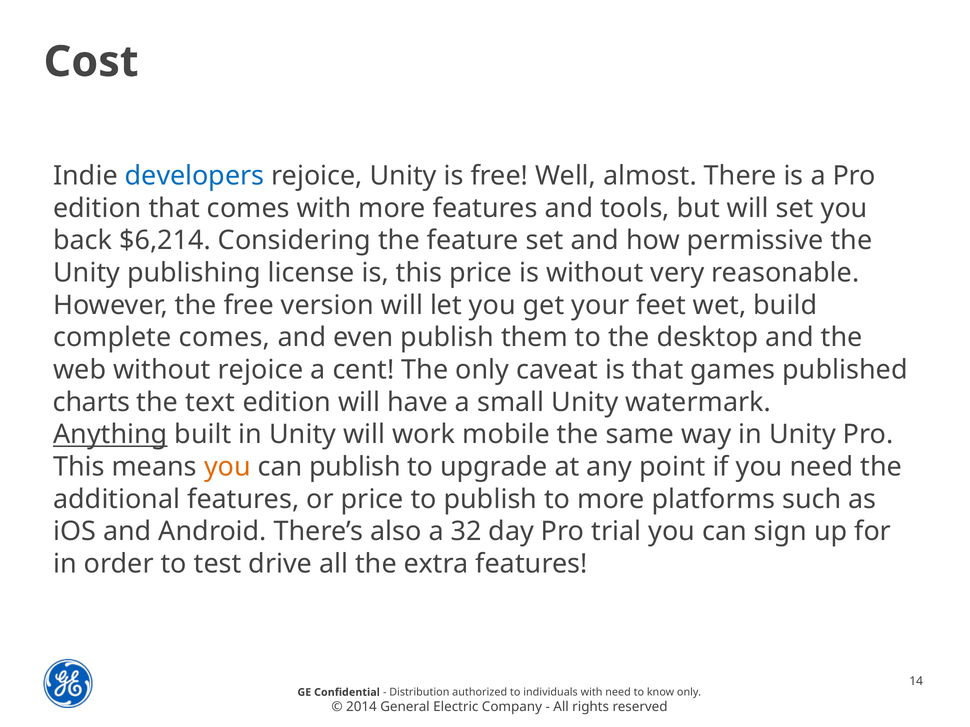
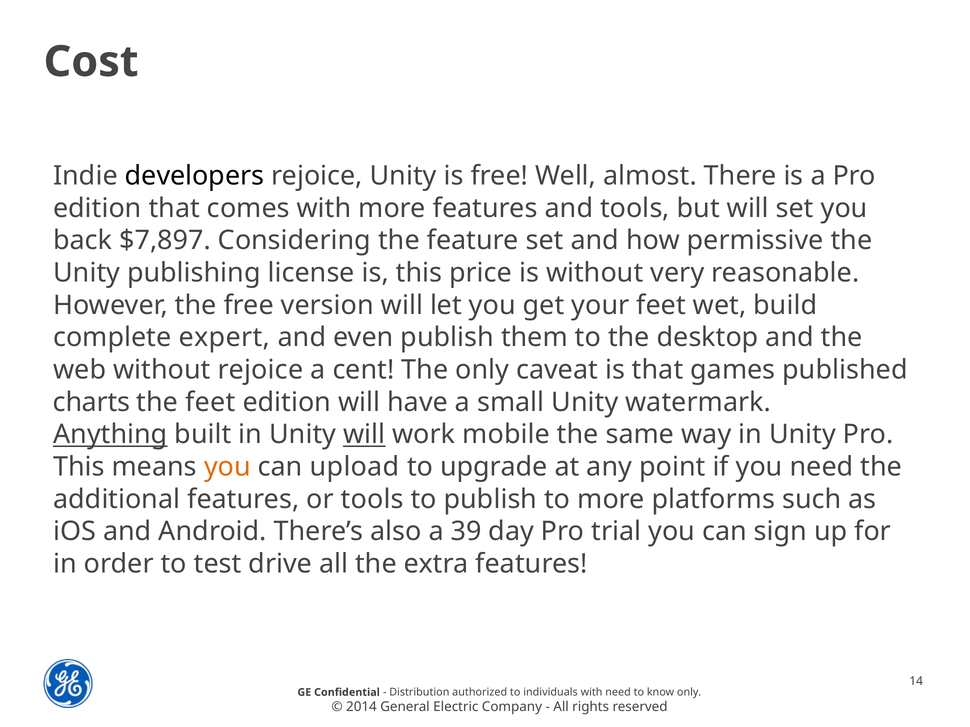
developers colour: blue -> black (195, 176)
$6,214: $6,214 -> $7,897 (165, 241)
complete comes: comes -> expert (224, 338)
the text: text -> feet (210, 402)
will underline: none -> present (364, 435)
can publish: publish -> upload (355, 467)
or price: price -> tools (372, 499)
32: 32 -> 39 (466, 532)
